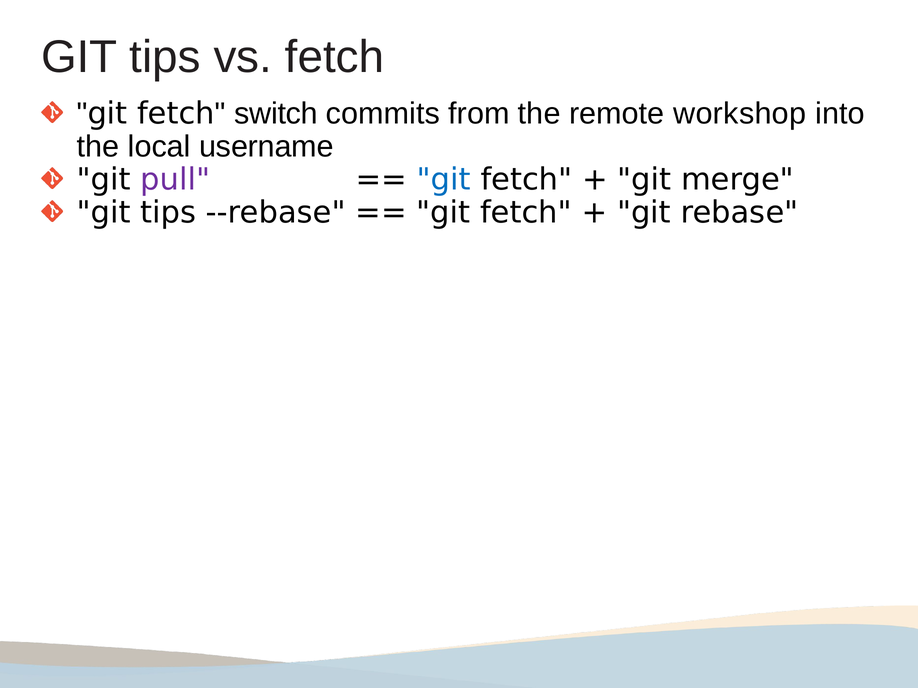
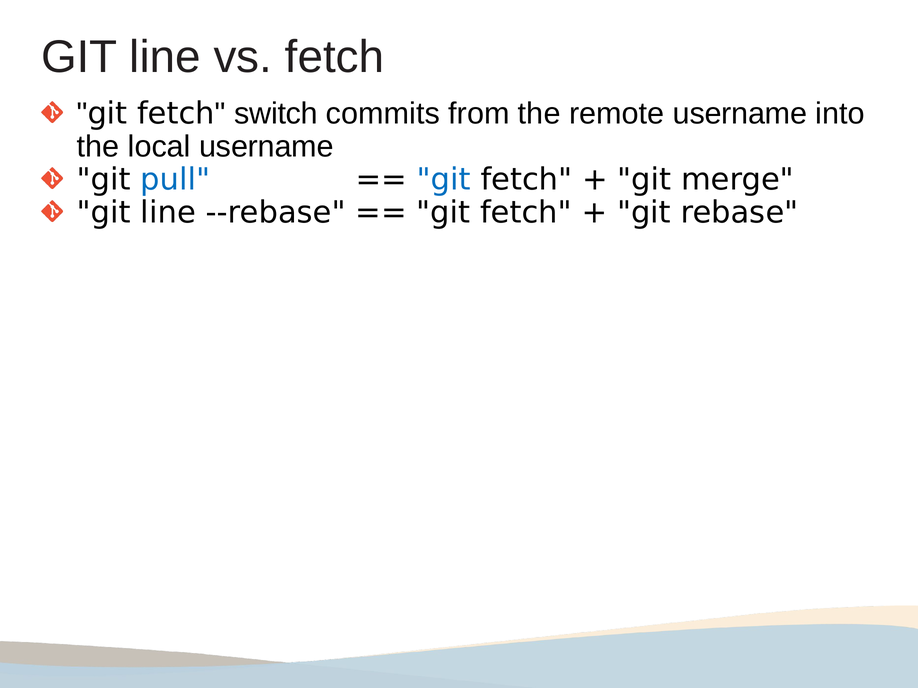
tips: tips -> line (165, 57)
remote workshop: workshop -> username (740, 114)
pull colour: purple -> blue (175, 180)
tips: tips -> line (168, 213)
